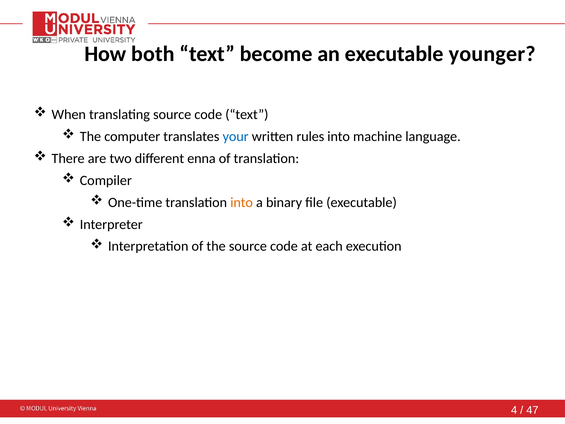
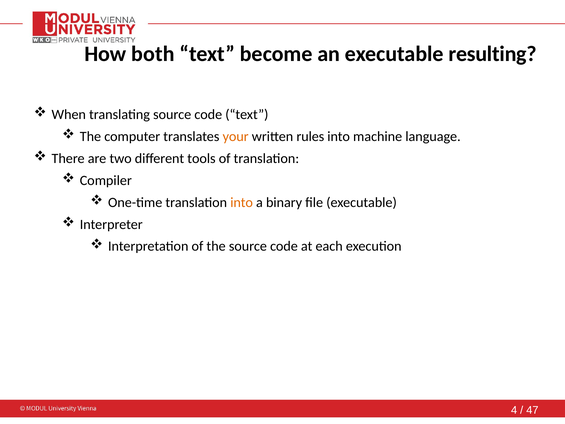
younger: younger -> resulting (493, 54)
your colour: blue -> orange (236, 136)
enna: enna -> tools (201, 158)
